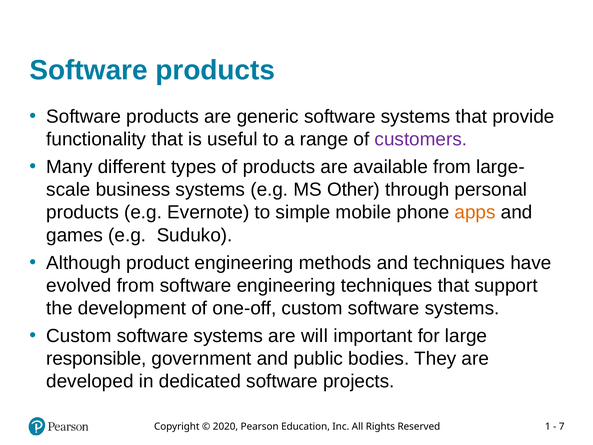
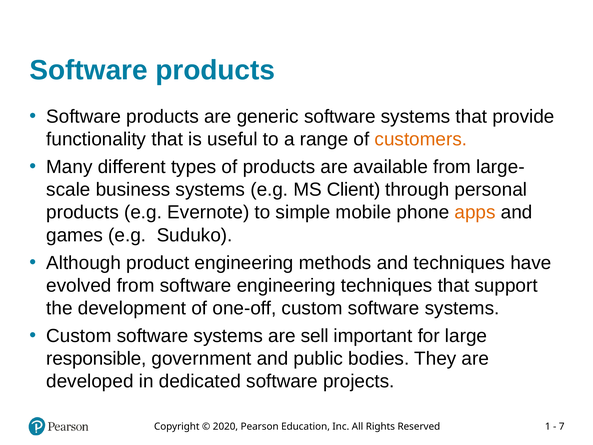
customers colour: purple -> orange (421, 139)
Other: Other -> Client (354, 190)
will: will -> sell (315, 336)
